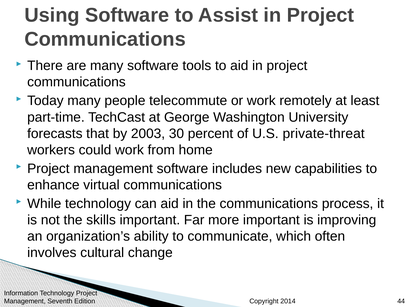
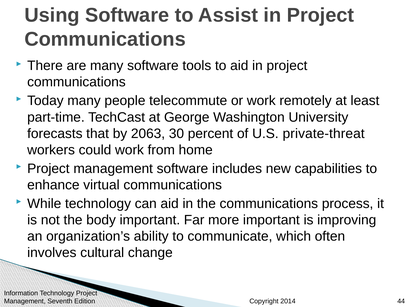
2003: 2003 -> 2063 (148, 133)
skills: skills -> body (101, 220)
